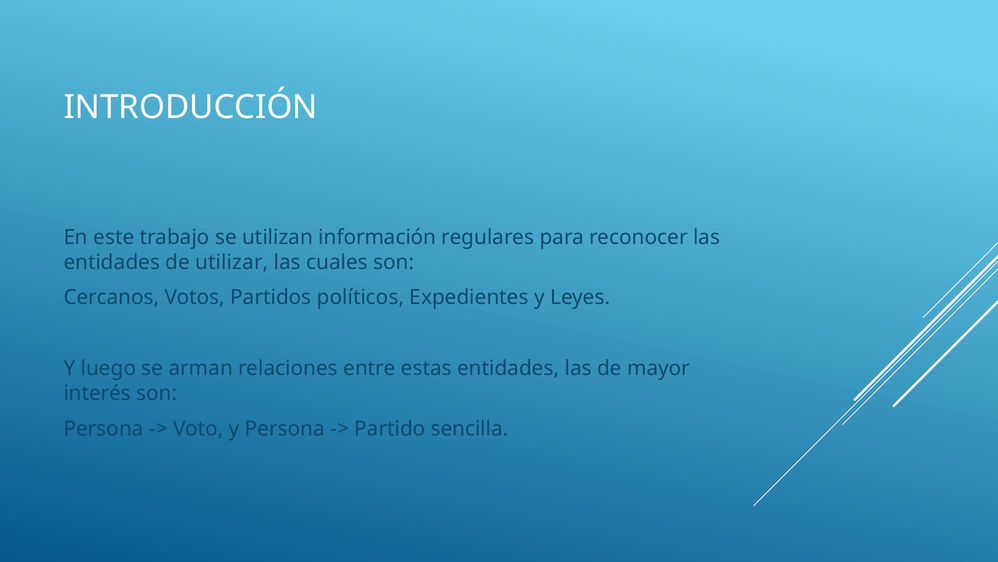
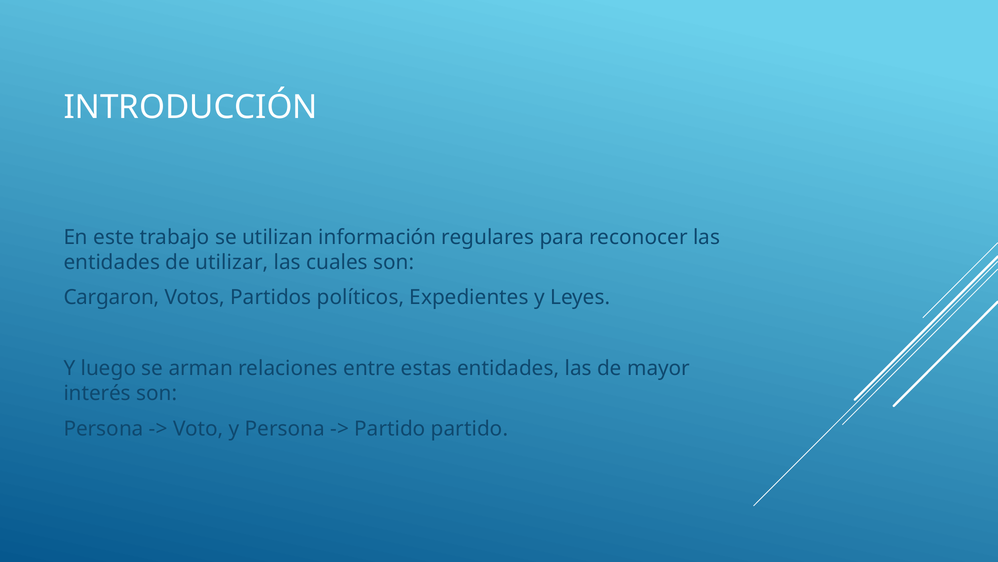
Cercanos: Cercanos -> Cargaron (111, 297)
Partido sencilla: sencilla -> partido (470, 428)
